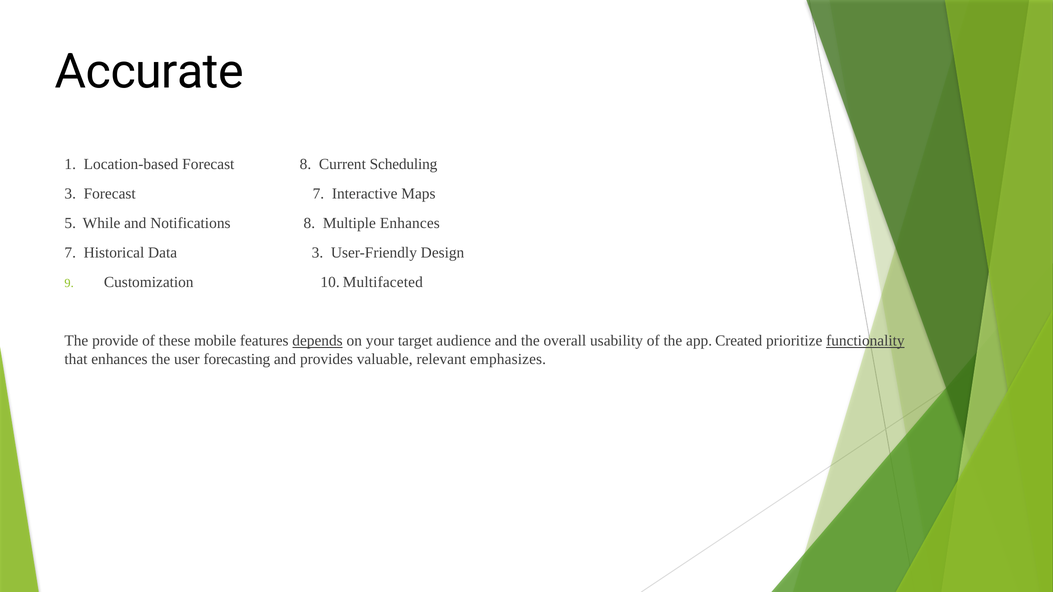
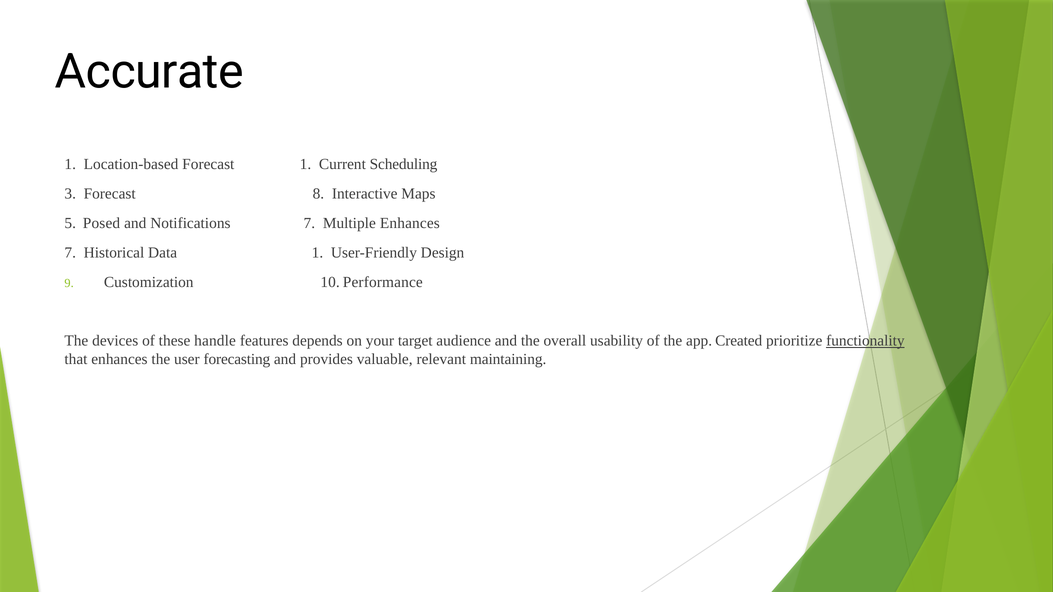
Forecast 8: 8 -> 1 (305, 164)
Forecast 7: 7 -> 8 (318, 194)
While: While -> Posed (101, 223)
Notifications 8: 8 -> 7 (309, 223)
Data 3: 3 -> 1 (317, 253)
Multifaceted: Multifaceted -> Performance (383, 282)
provide: provide -> devices (115, 341)
mobile: mobile -> handle (215, 341)
depends underline: present -> none (318, 341)
emphasizes: emphasizes -> maintaining (508, 359)
